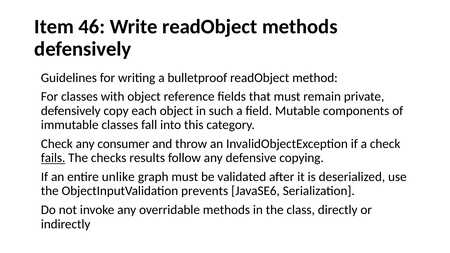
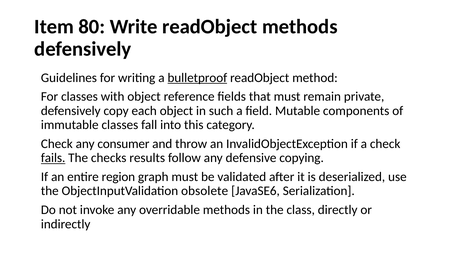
46: 46 -> 80 (92, 27)
bulletproof underline: none -> present (197, 78)
unlike: unlike -> region (118, 177)
prevents: prevents -> obsolete (205, 191)
